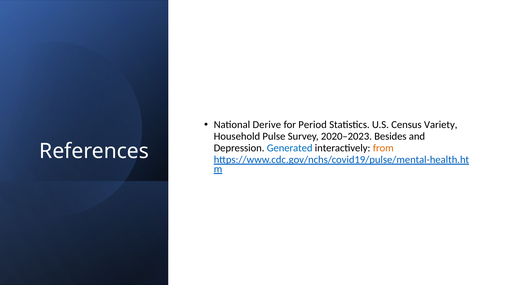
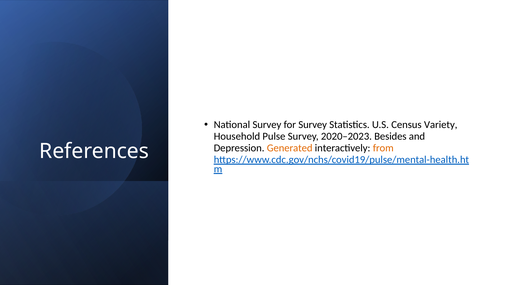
National Derive: Derive -> Survey (267, 125)
for Period: Period -> Survey (313, 125)
Generated colour: blue -> orange (290, 148)
